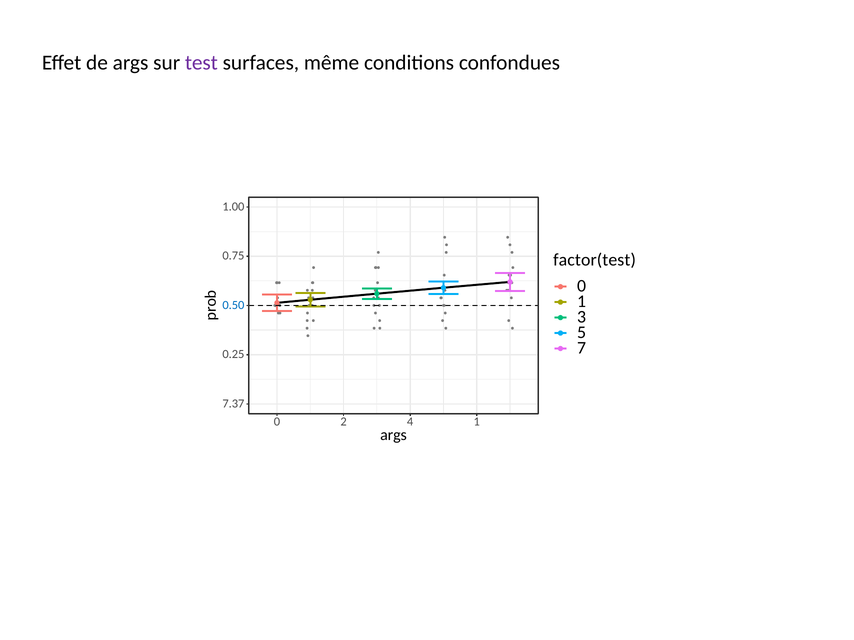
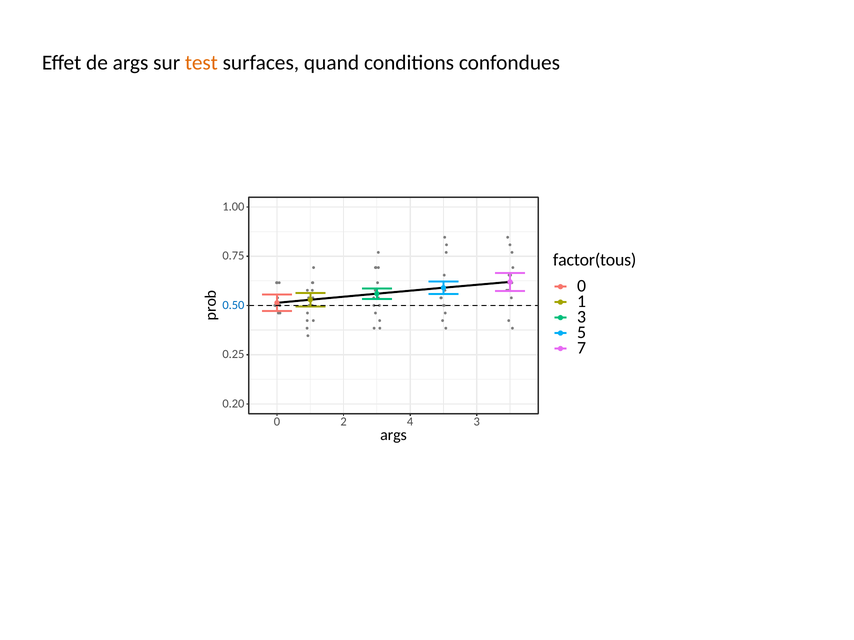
test colour: purple -> orange (201, 63)
même: même -> quand (332, 63)
factor(test: factor(test -> factor(tous (595, 260)
7.37: 7.37 -> 0.20 (233, 404)
4 1: 1 -> 3 (477, 422)
